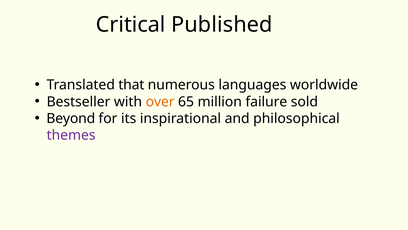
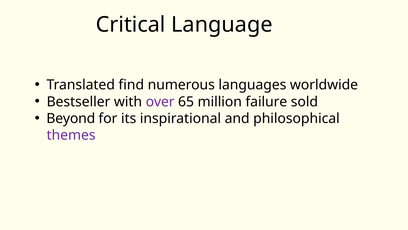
Published: Published -> Language (222, 25)
that: that -> find (131, 85)
over colour: orange -> purple (160, 102)
